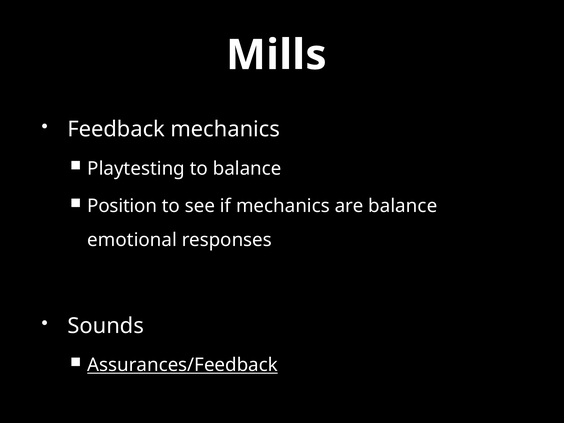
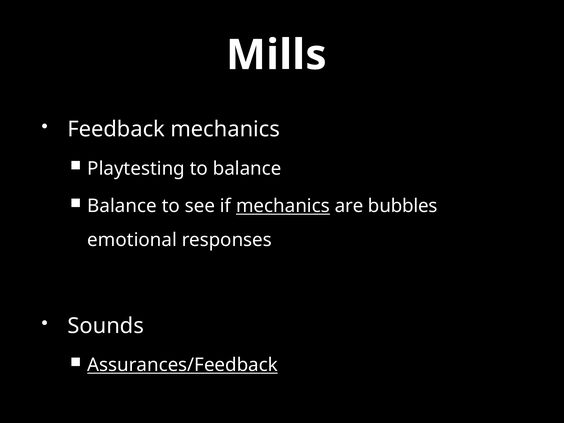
Position: Position -> Balance (122, 206)
mechanics underline: none -> present (283, 206)
are balance: balance -> bubbles (403, 206)
